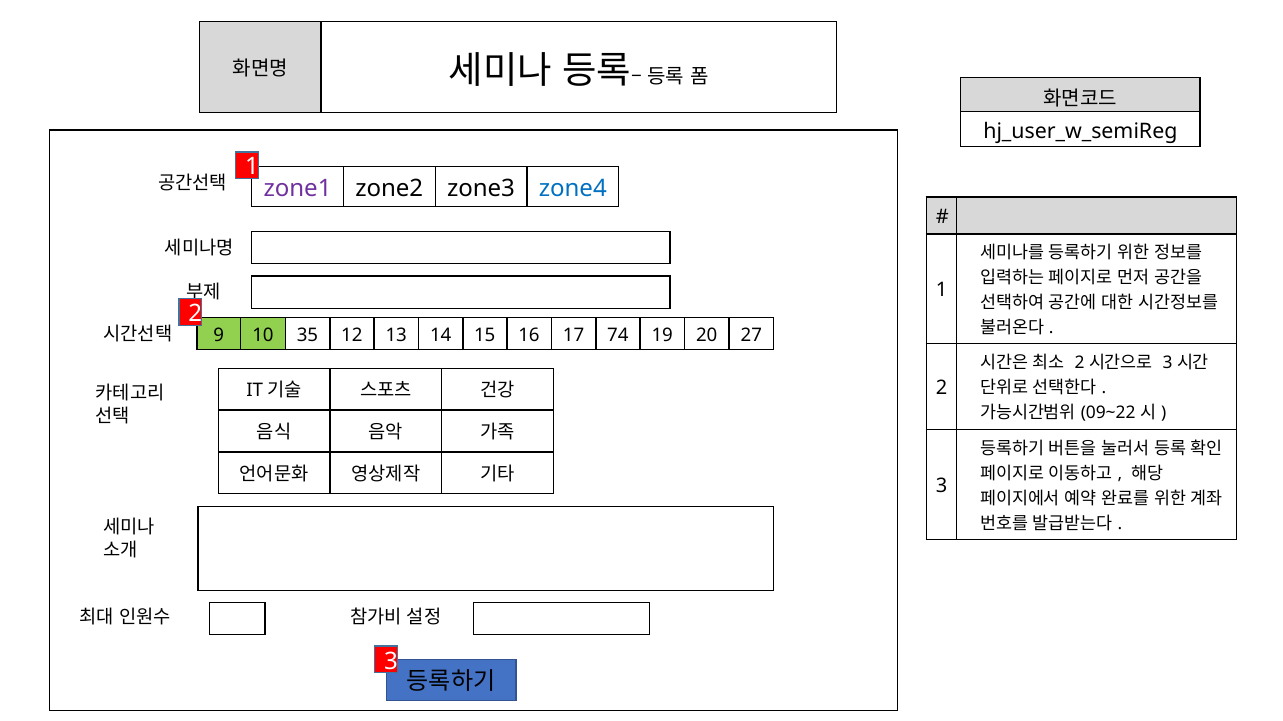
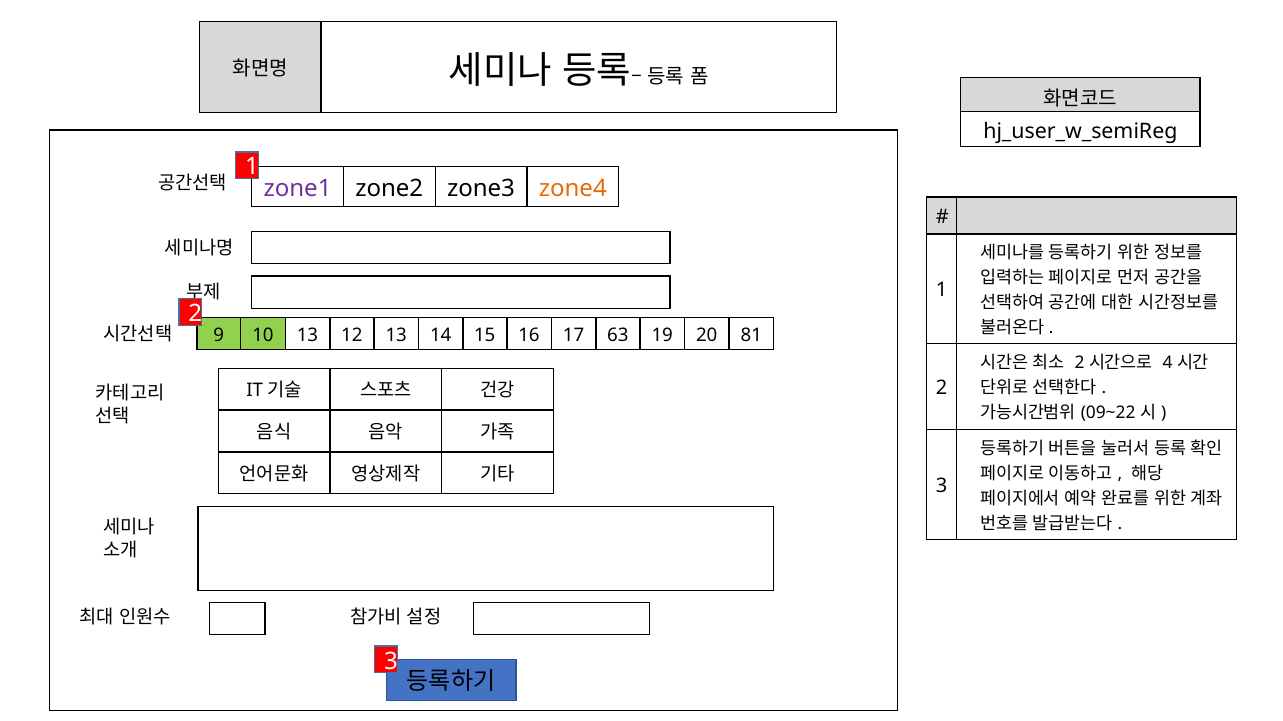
zone4 colour: blue -> orange (573, 189)
10 35: 35 -> 13 (308, 335)
74: 74 -> 63 (618, 335)
27: 27 -> 81 (751, 335)
3: 3 -> 4 (1168, 363)
